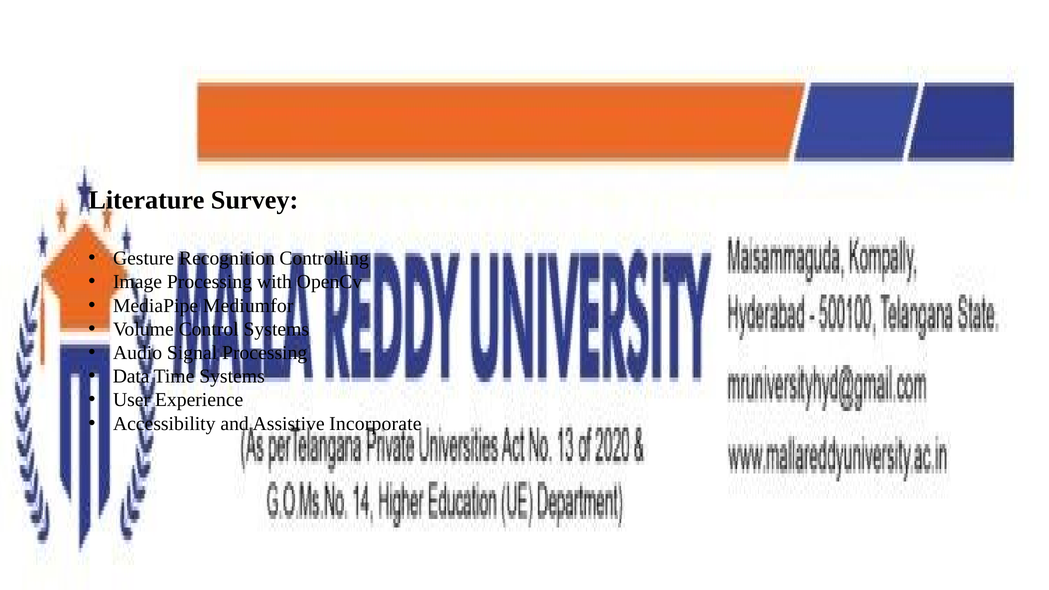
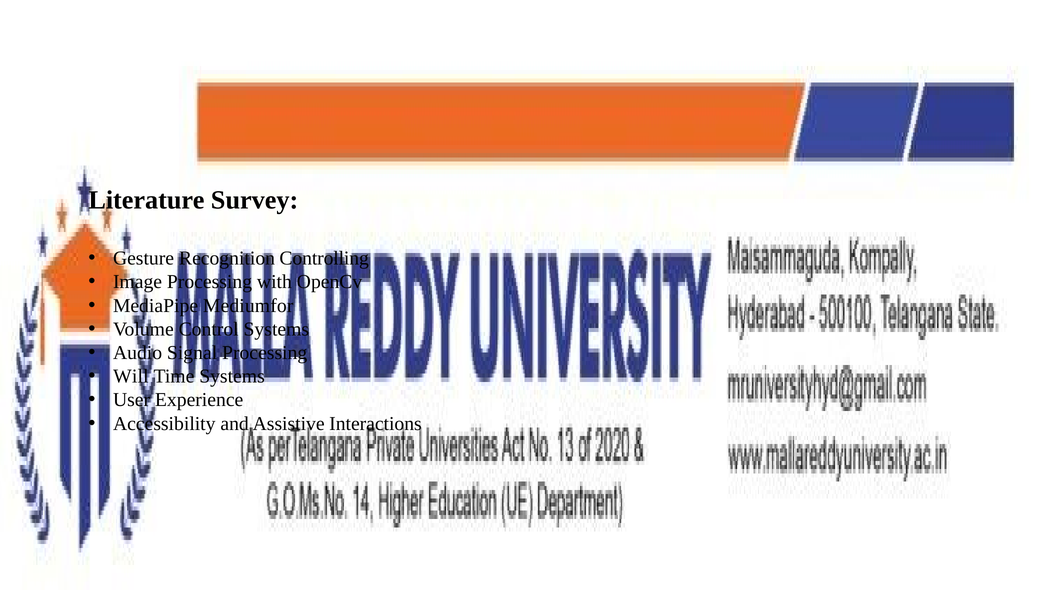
Data: Data -> Will (131, 376)
Incorporate: Incorporate -> Interactions (375, 424)
